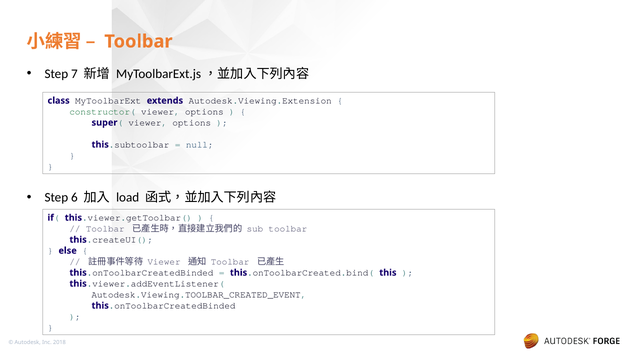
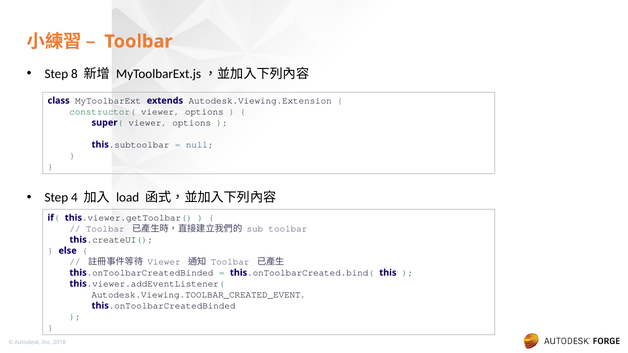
7: 7 -> 8 (74, 74)
6: 6 -> 4 (74, 198)
